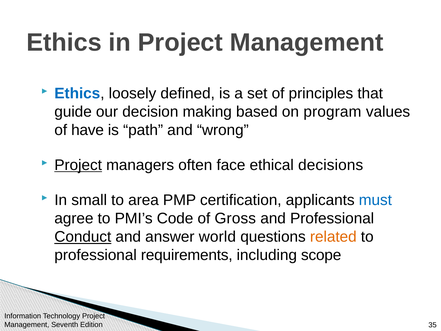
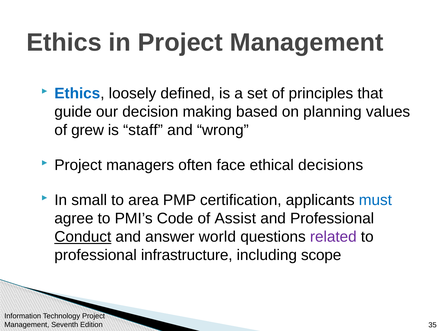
program: program -> planning (332, 112)
have: have -> grew (88, 130)
path: path -> staff (143, 130)
Project underline: present -> none (78, 165)
Gross: Gross -> Assist (235, 218)
related colour: orange -> purple (333, 237)
requirements: requirements -> infrastructure (187, 255)
